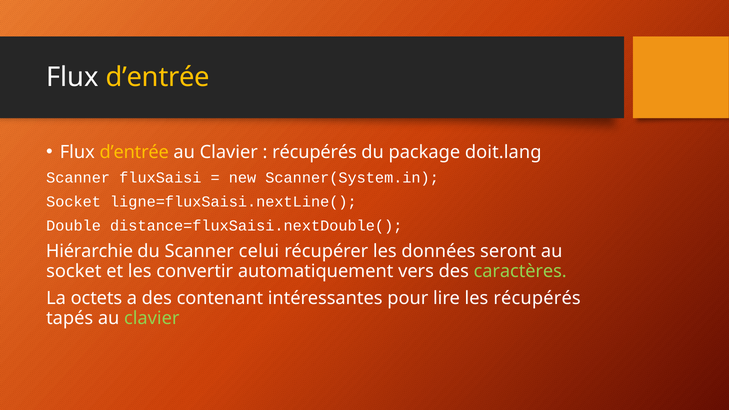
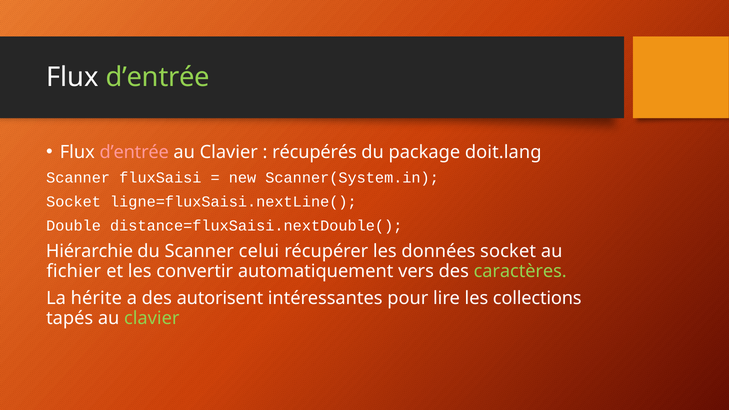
d’entrée colour: yellow -> light green (158, 77)
d’entrée colour: yellow -> pink (134, 152)
données seront: seront -> socket (508, 251)
socket: socket -> fichier (74, 271)
octets: octets -> hérite (96, 298)
contenant: contenant -> autorisent (220, 298)
les récupérés: récupérés -> collections (537, 298)
